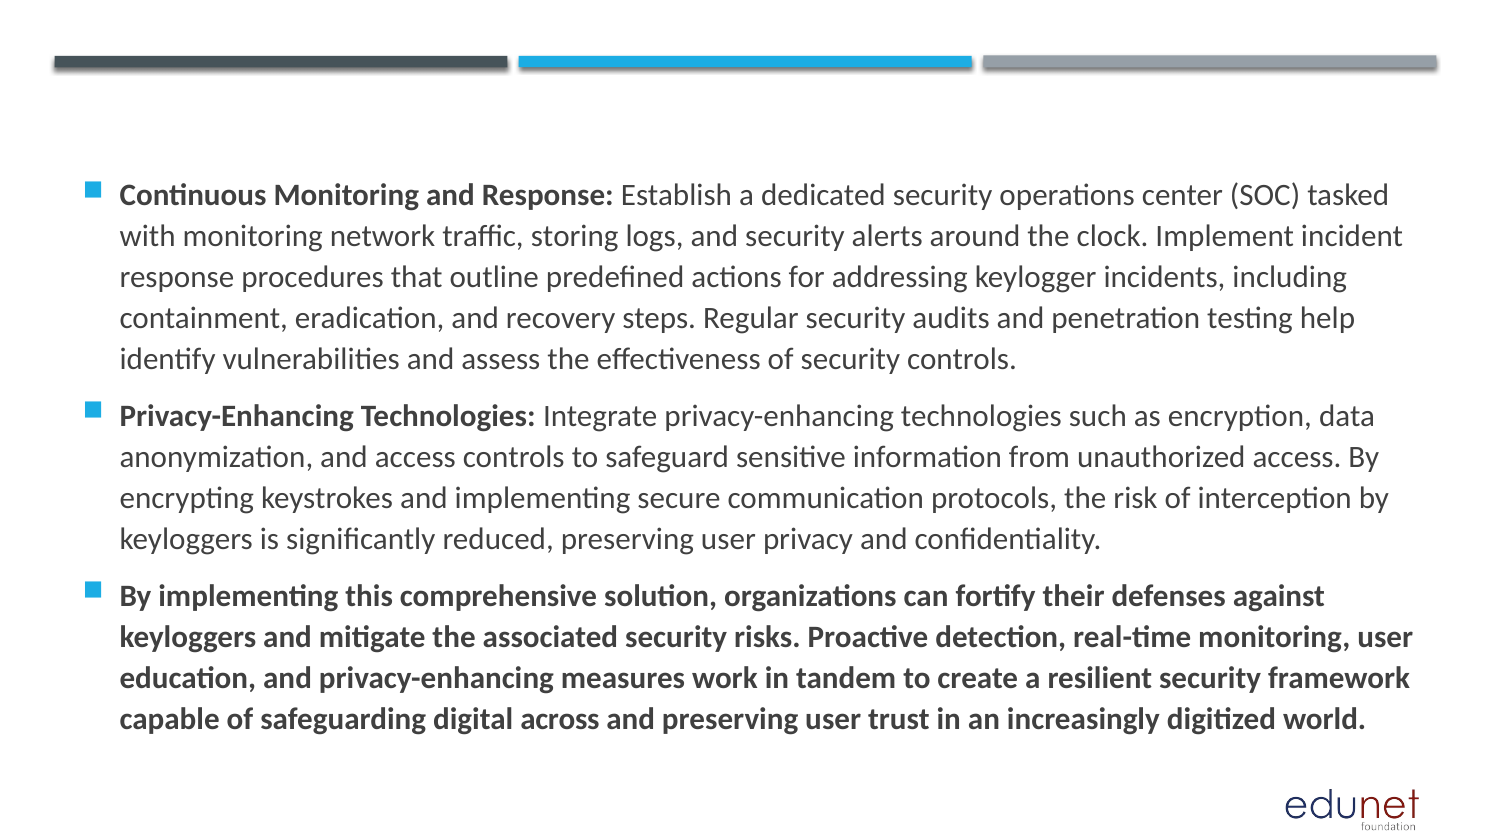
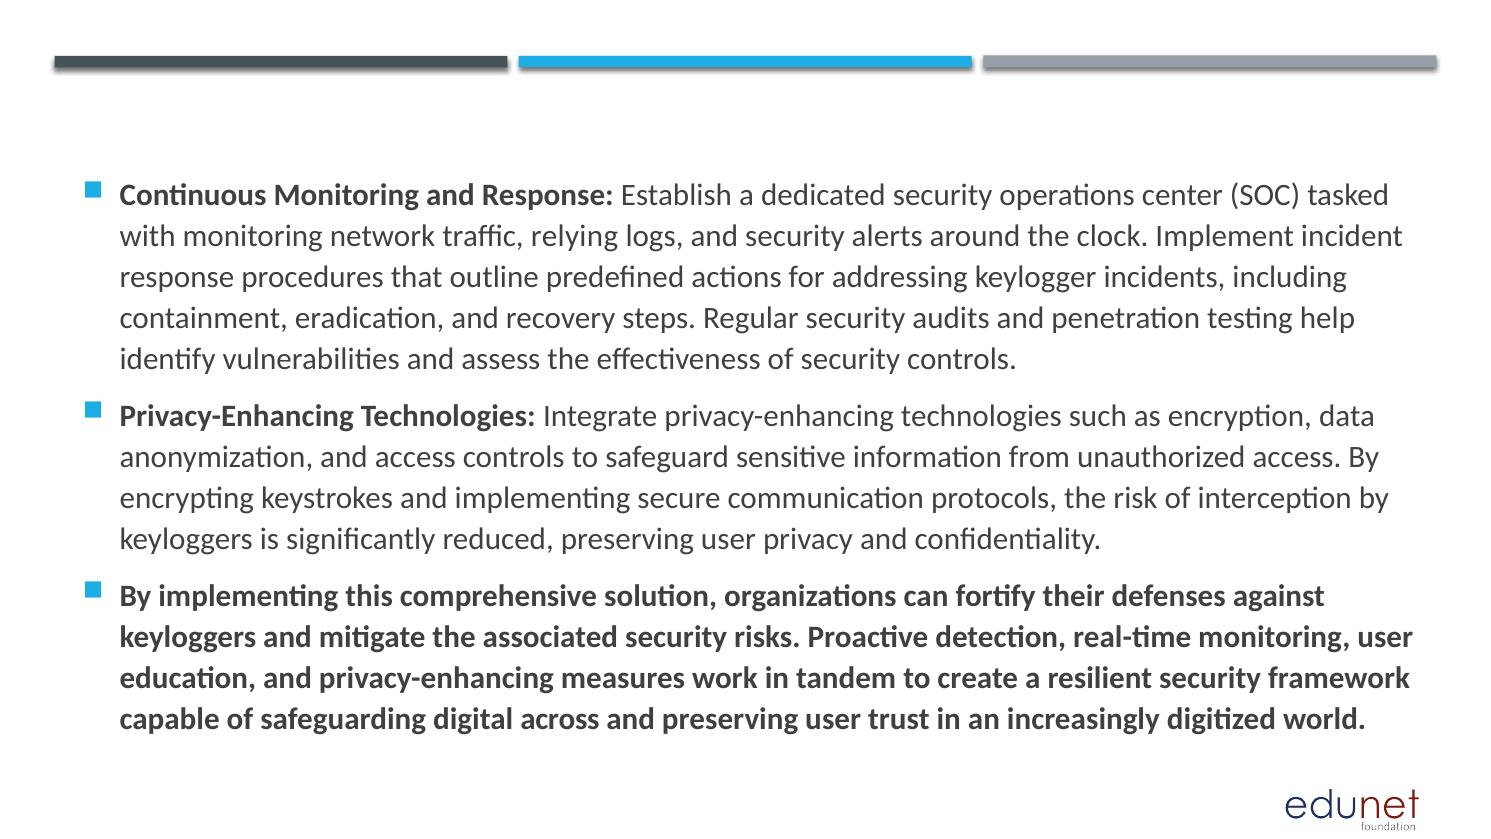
storing: storing -> relying (574, 237)
